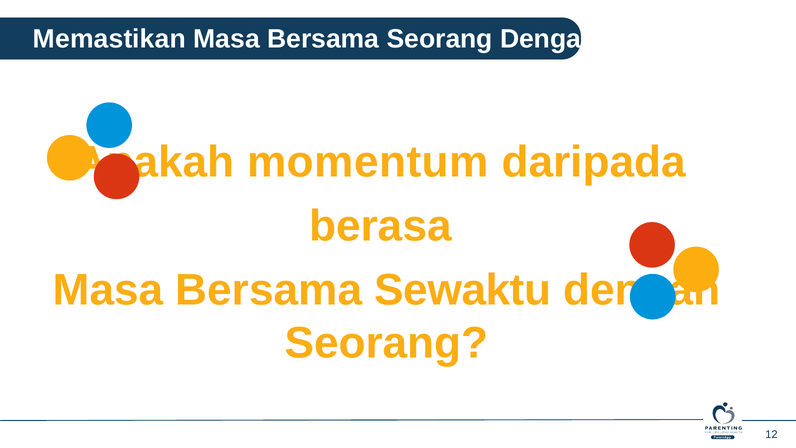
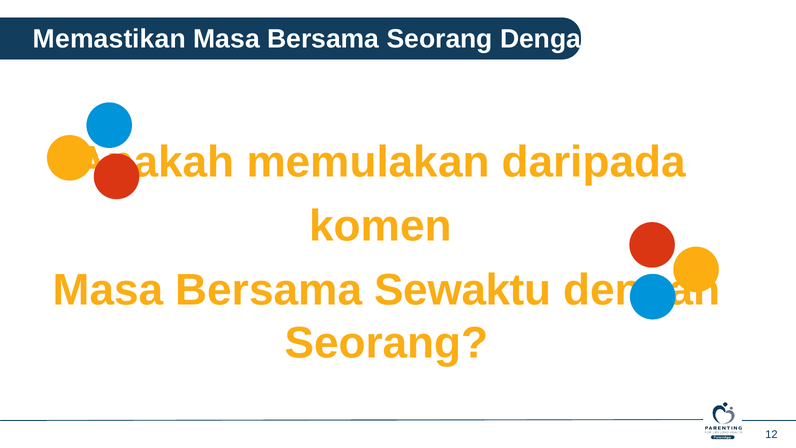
momentum: momentum -> memulakan (368, 162)
berasa: berasa -> komen (381, 226)
